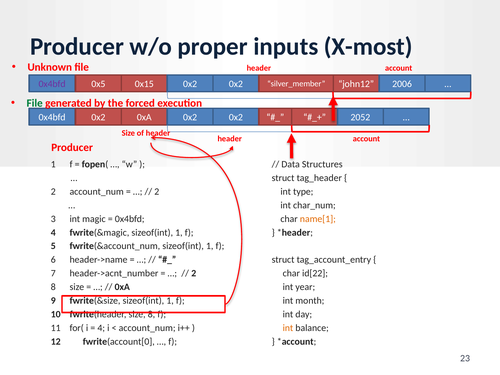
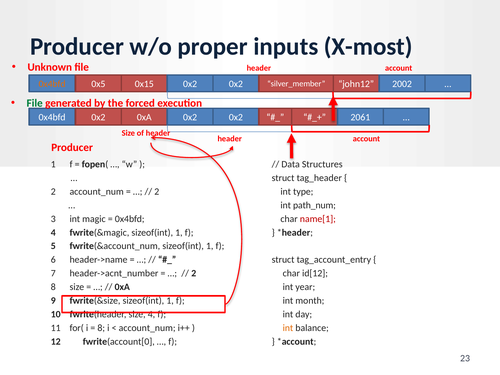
0x4bfd colour: purple -> orange (52, 84)
2006: 2006 -> 2002 (402, 84)
2052: 2052 -> 2061 (360, 117)
char_num: char_num -> path_num (314, 205)
name[1 colour: orange -> red (318, 219)
id[22: id[22 -> id[12 (315, 273)
size 8: 8 -> 4 (151, 314)
4: 4 -> 8 (101, 328)
